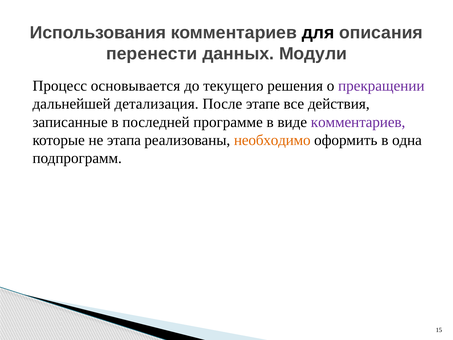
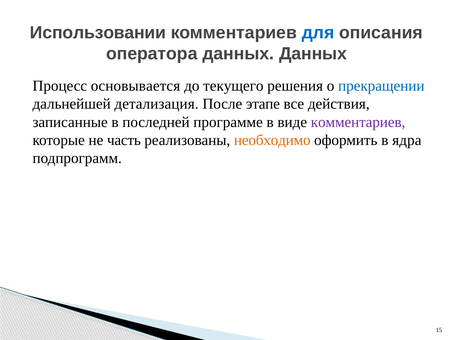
Использования: Использования -> Использовании (98, 33)
для colour: black -> blue (318, 33)
перенести: перенести -> оператора (152, 54)
данных Модули: Модули -> Данных (313, 54)
прекращении colour: purple -> blue (381, 86)
этапа: этапа -> часть (124, 140)
одна: одна -> ядра (407, 140)
